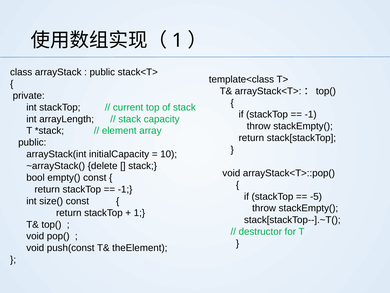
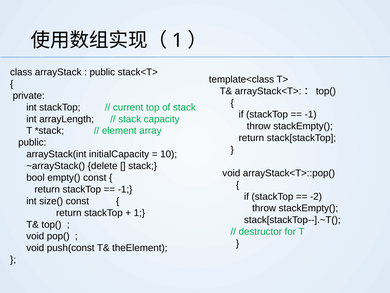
-5: -5 -> -2 (316, 196)
